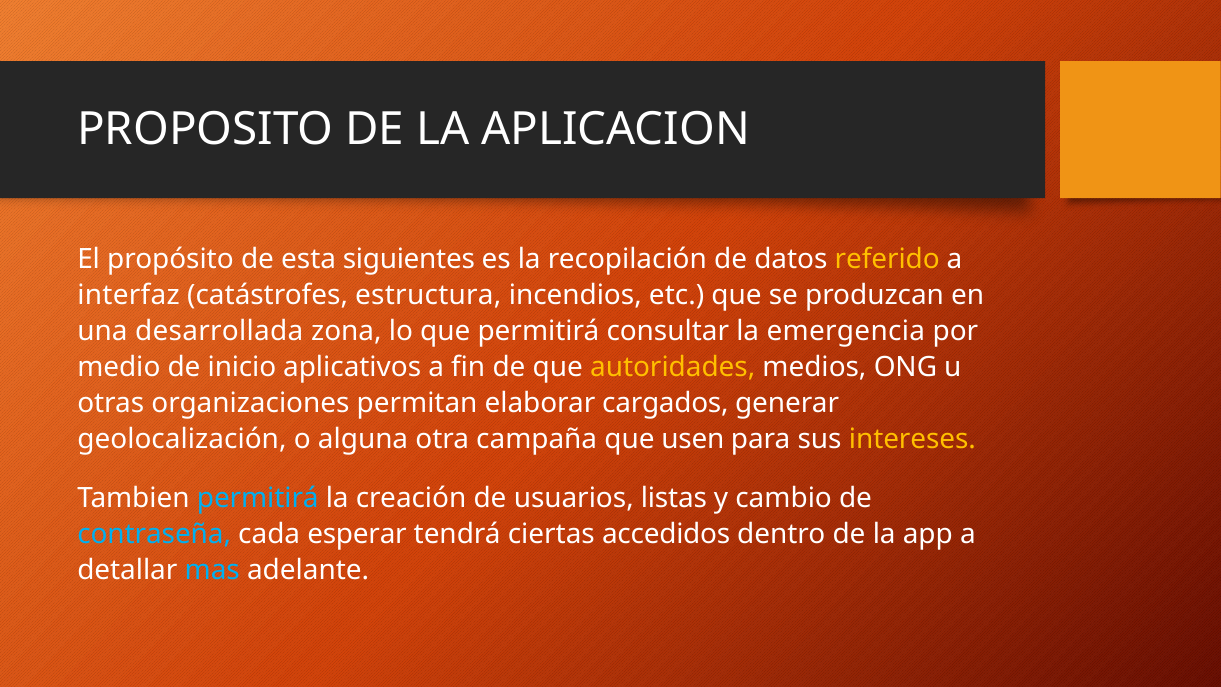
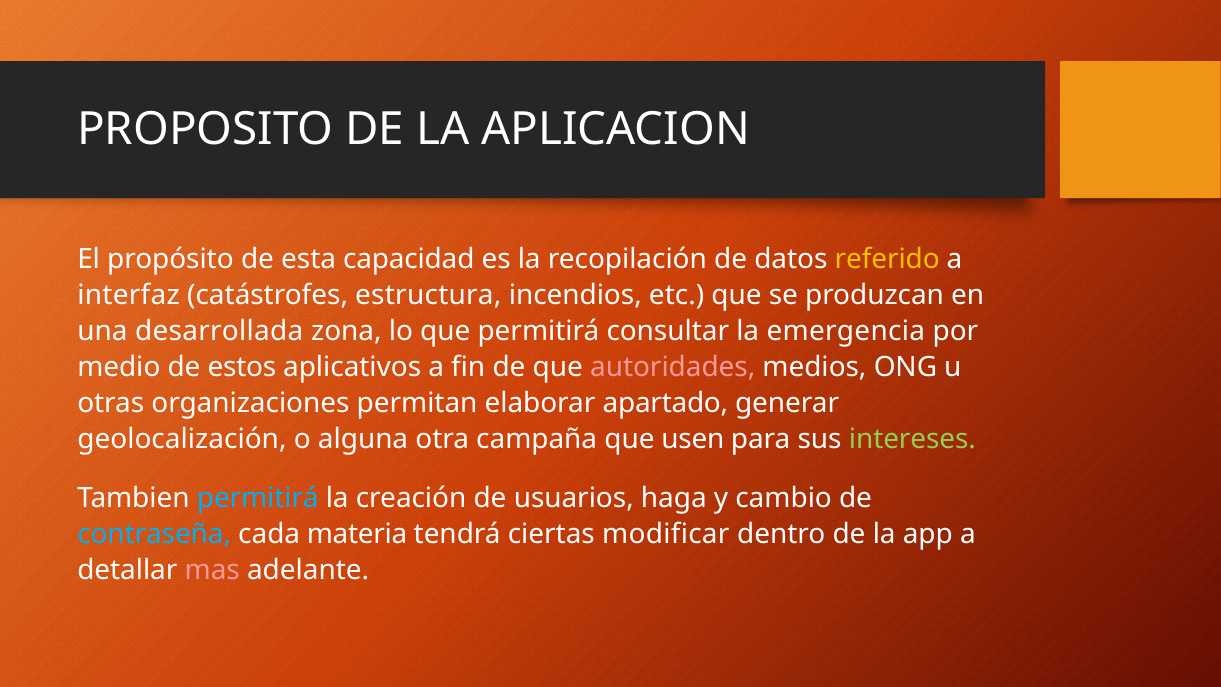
siguientes: siguientes -> capacidad (409, 260)
inicio: inicio -> estos (242, 367)
autoridades colour: yellow -> pink (673, 367)
cargados: cargados -> apartado (665, 403)
intereses colour: yellow -> light green (912, 439)
listas: listas -> haga (674, 498)
esperar: esperar -> materia (357, 534)
accedidos: accedidos -> modificar (666, 534)
mas colour: light blue -> pink (212, 570)
